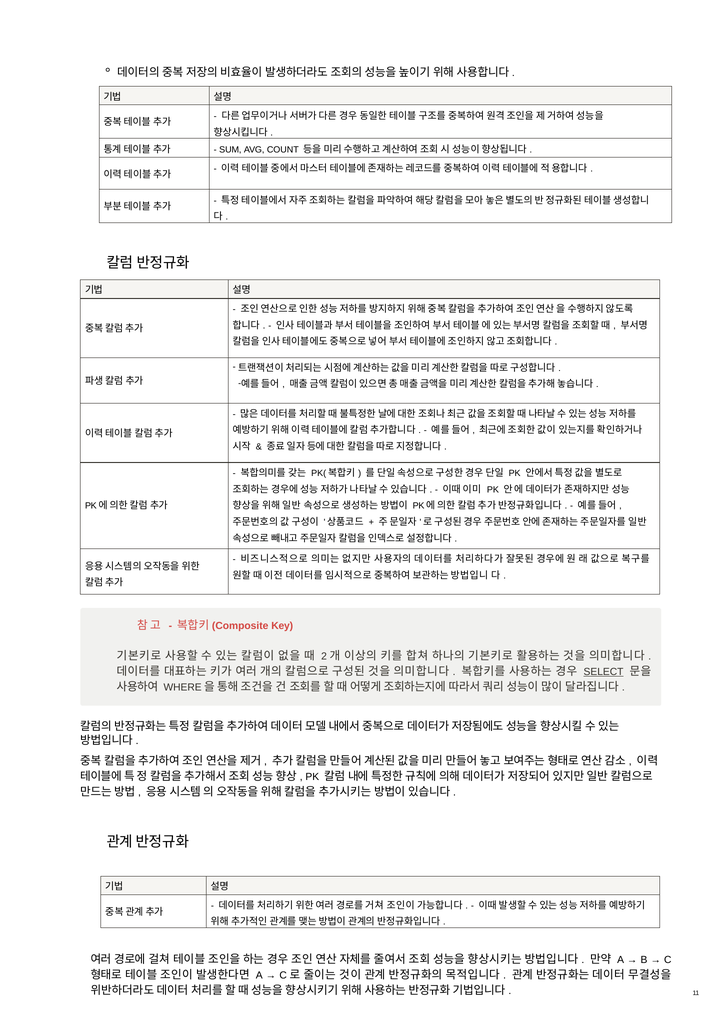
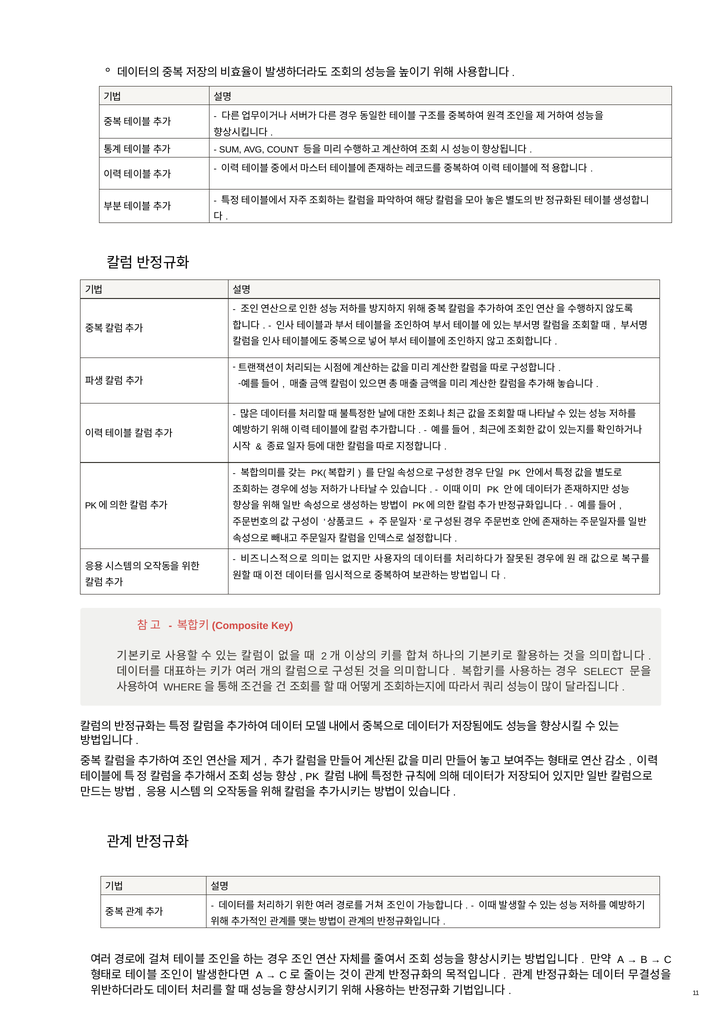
SELECT underline: present -> none (604, 672)
